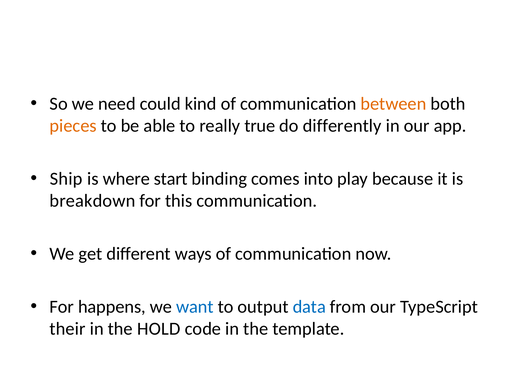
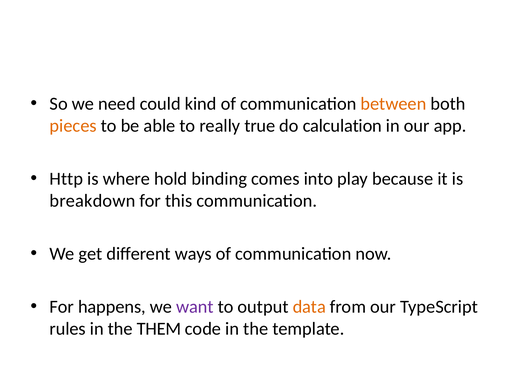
differently: differently -> calculation (342, 126)
Ship: Ship -> Http (66, 179)
start: start -> hold (171, 179)
want colour: blue -> purple (195, 307)
data colour: blue -> orange (309, 307)
their: their -> rules (68, 329)
HOLD: HOLD -> THEM (159, 329)
